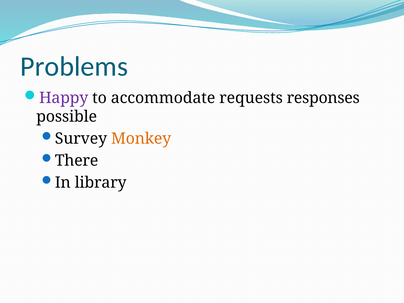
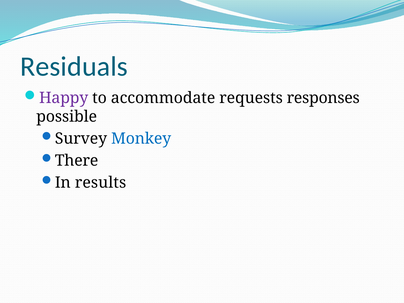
Problems: Problems -> Residuals (74, 67)
Monkey colour: orange -> blue (141, 139)
library: library -> results (101, 183)
